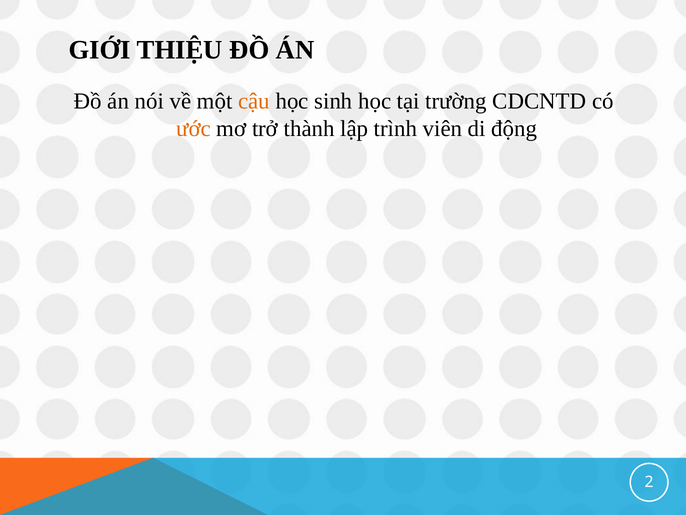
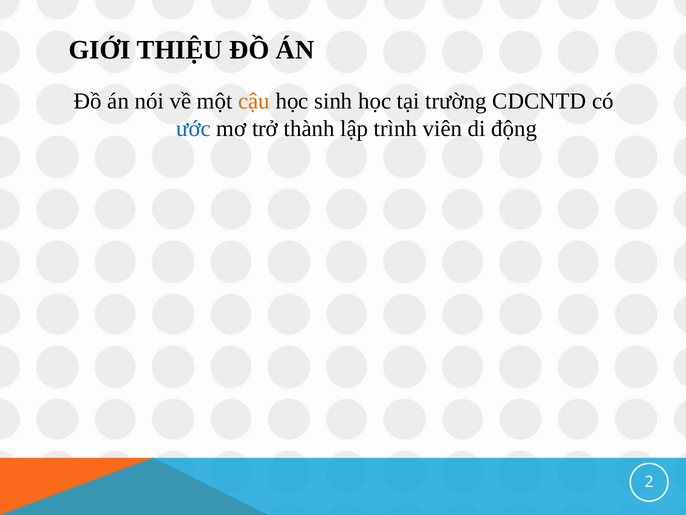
ước colour: orange -> blue (193, 129)
